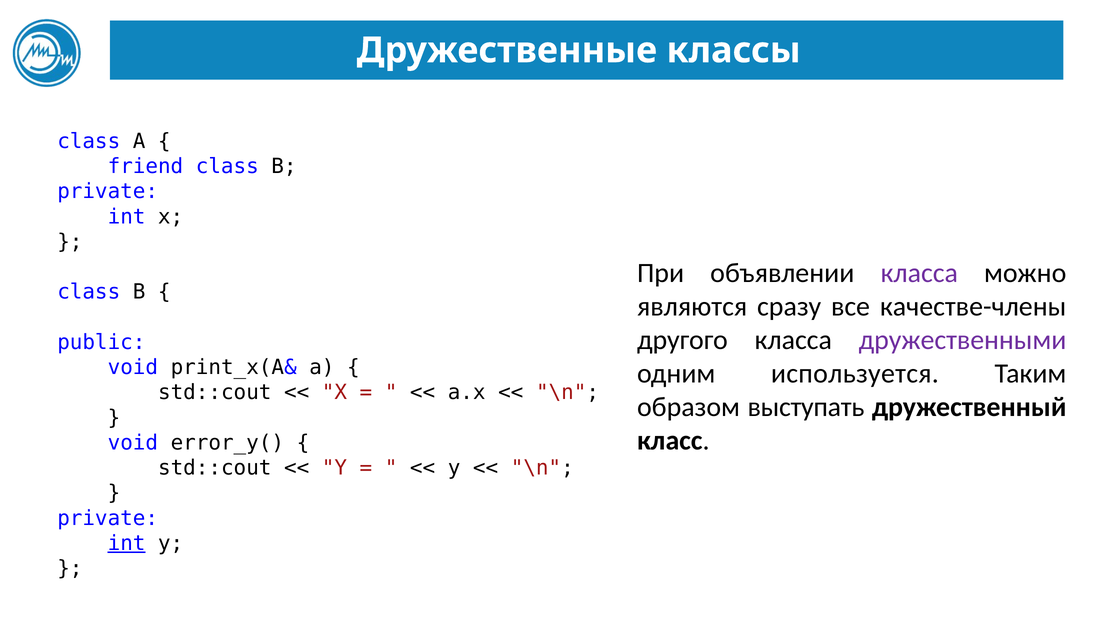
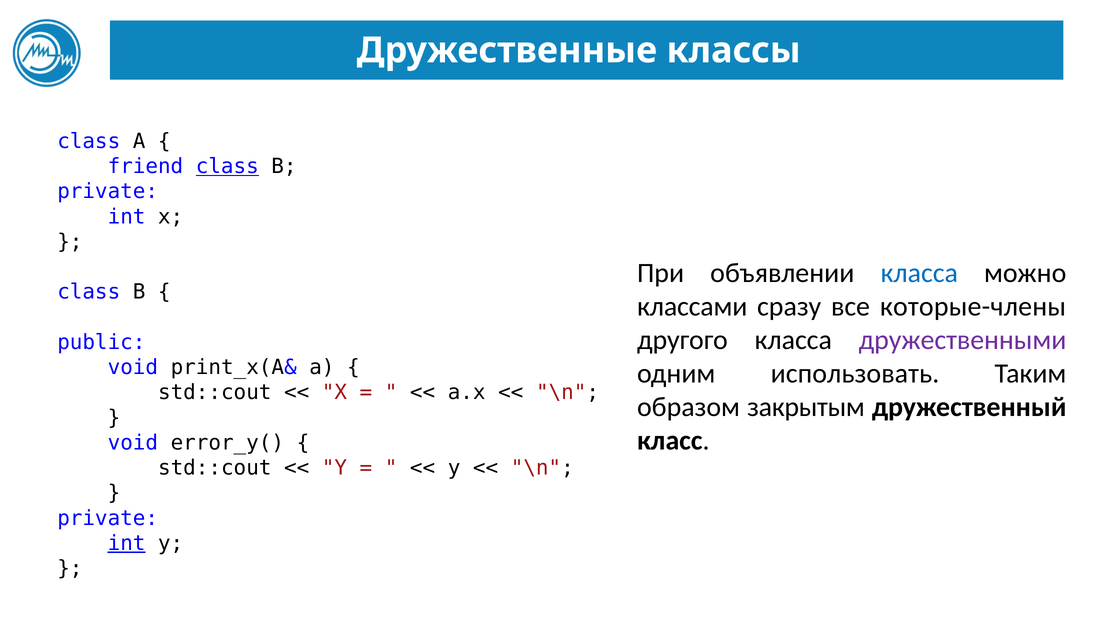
class underline: none -> present (227, 167)
класса colour: purple -> blue (919, 273)
являются: являются -> классами (692, 306)
качестве-члены: качестве-члены -> которые-члены (973, 306)
используется: используется -> использовать (855, 374)
выступать: выступать -> закрытым (806, 407)
